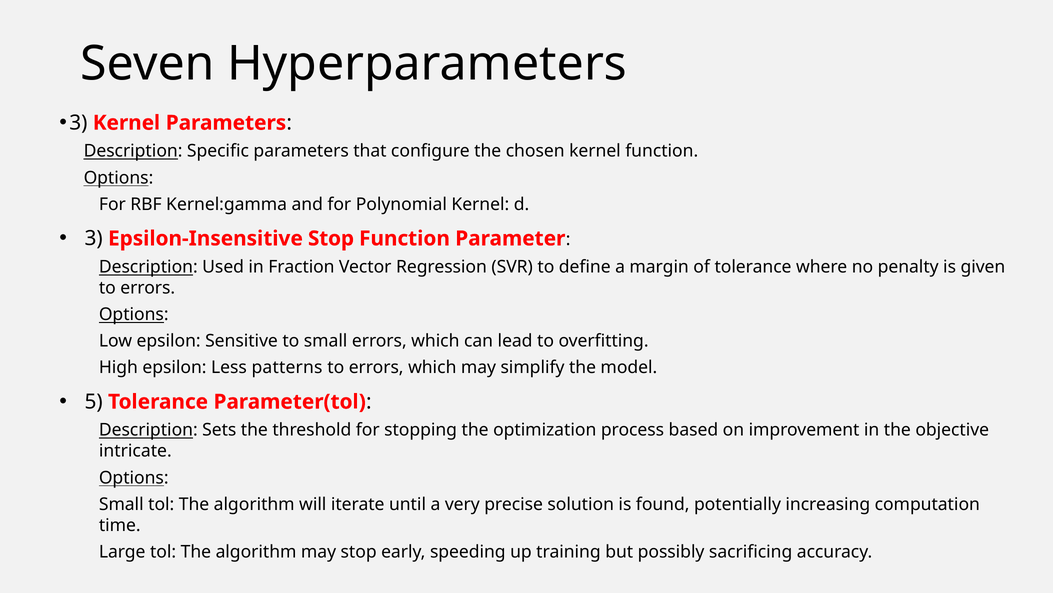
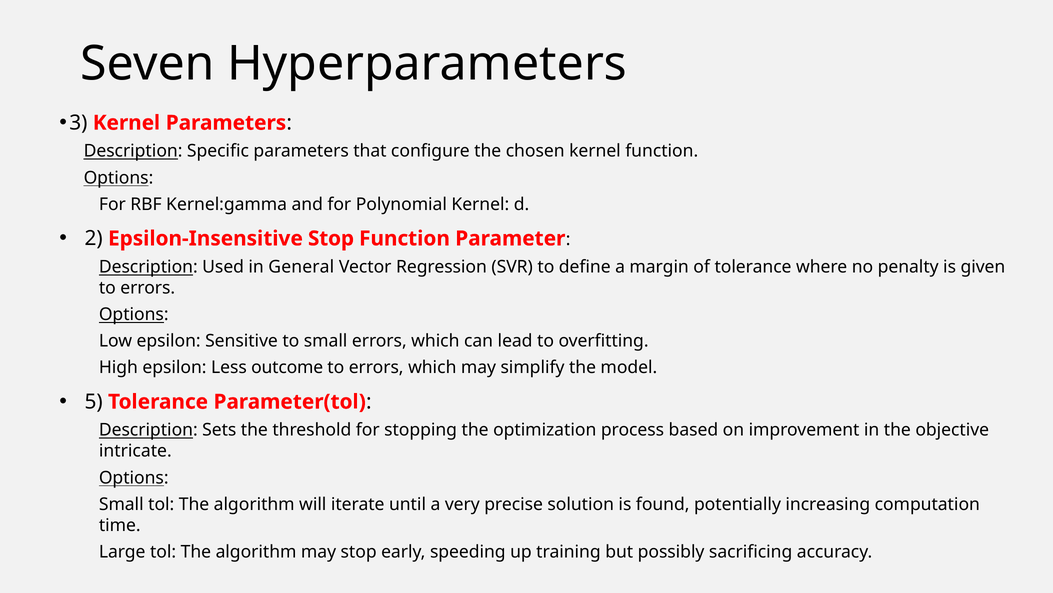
3: 3 -> 2 (94, 238)
Fraction: Fraction -> General (301, 267)
patterns: patterns -> outcome (287, 367)
